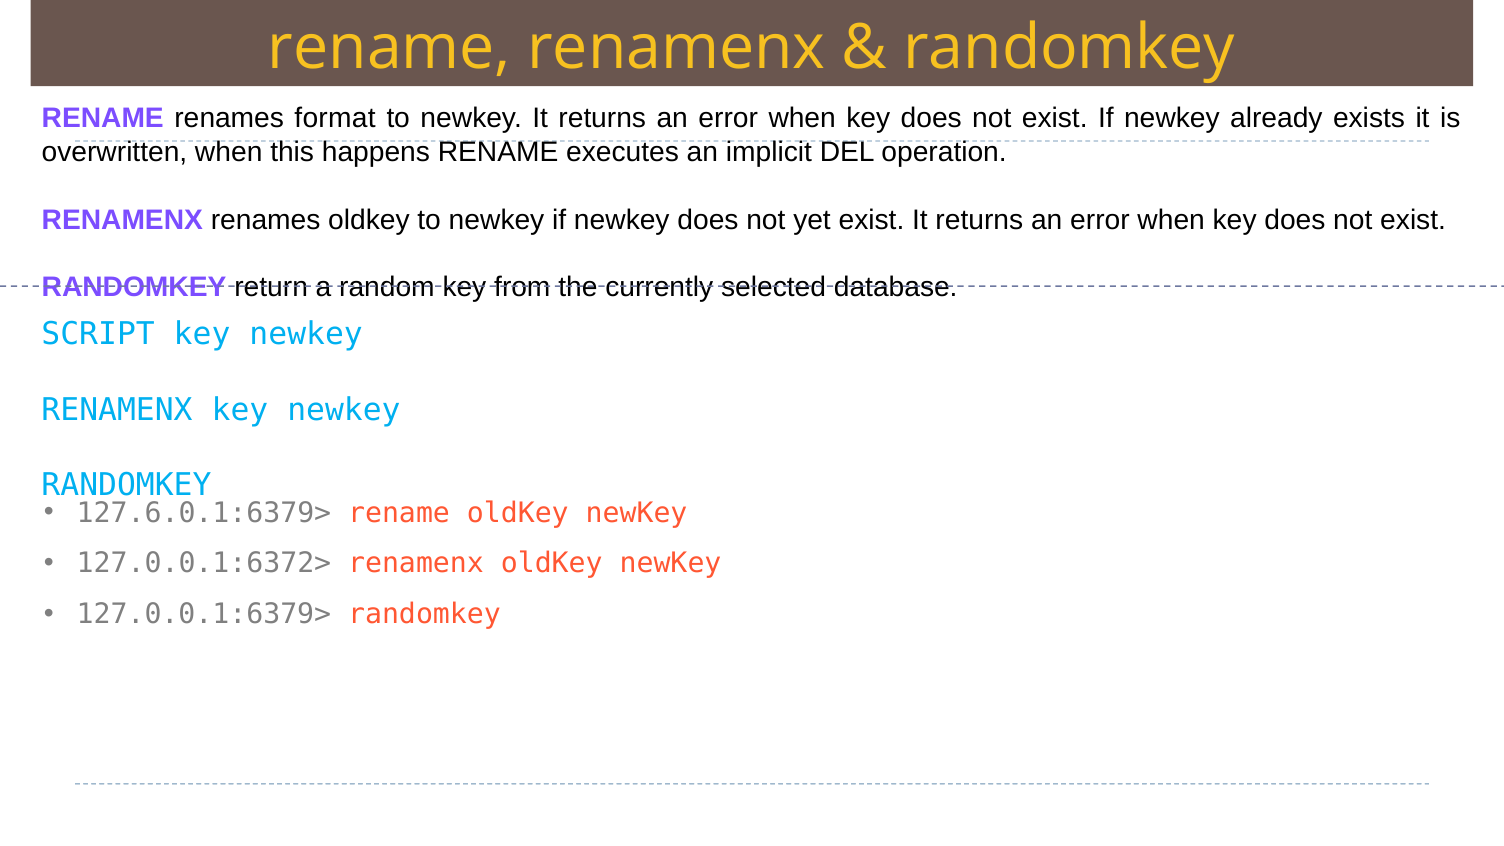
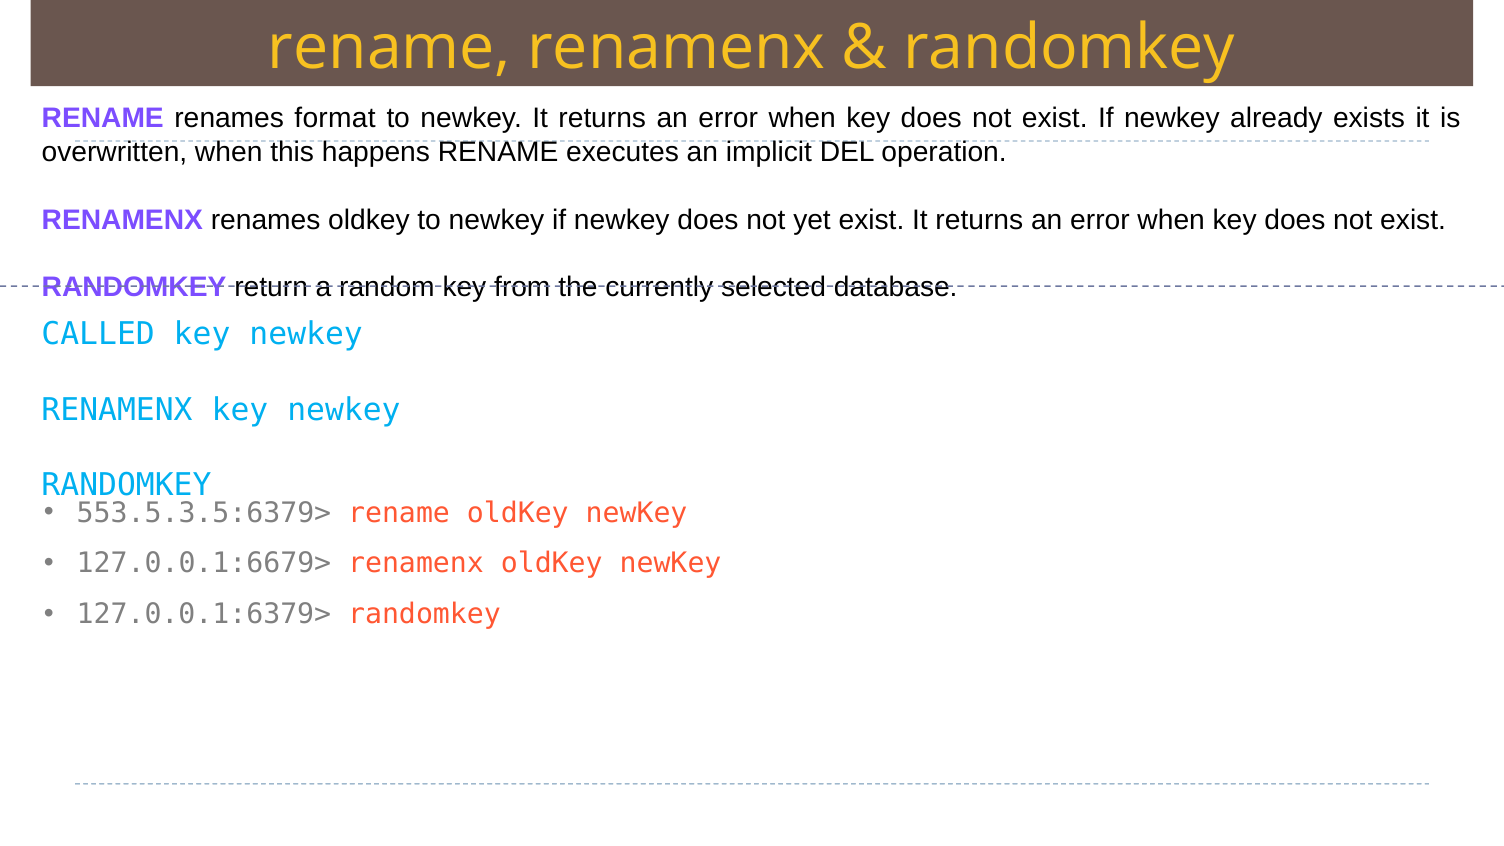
SCRIPT: SCRIPT -> CALLED (98, 335)
127.6.0.1:6379>: 127.6.0.1:6379> -> 553.5.3.5:6379> (204, 513)
127.0.0.1:6372>: 127.0.0.1:6372> -> 127.0.0.1:6679> (204, 564)
